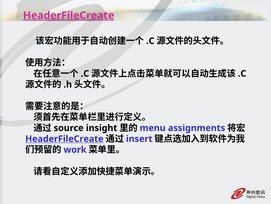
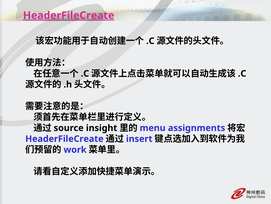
HeaderFileCreate underline: present -> none (64, 138)
